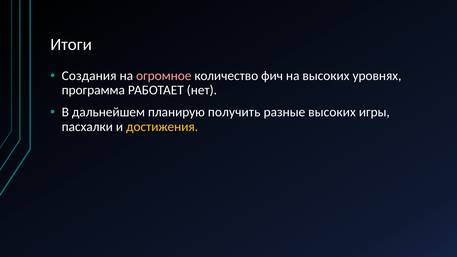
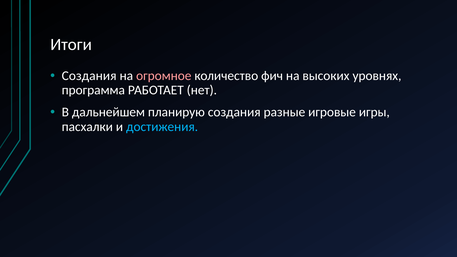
планирую получить: получить -> создания (234, 112)
разные высоких: высоких -> игровые (332, 112)
достижения colour: yellow -> light blue (162, 127)
